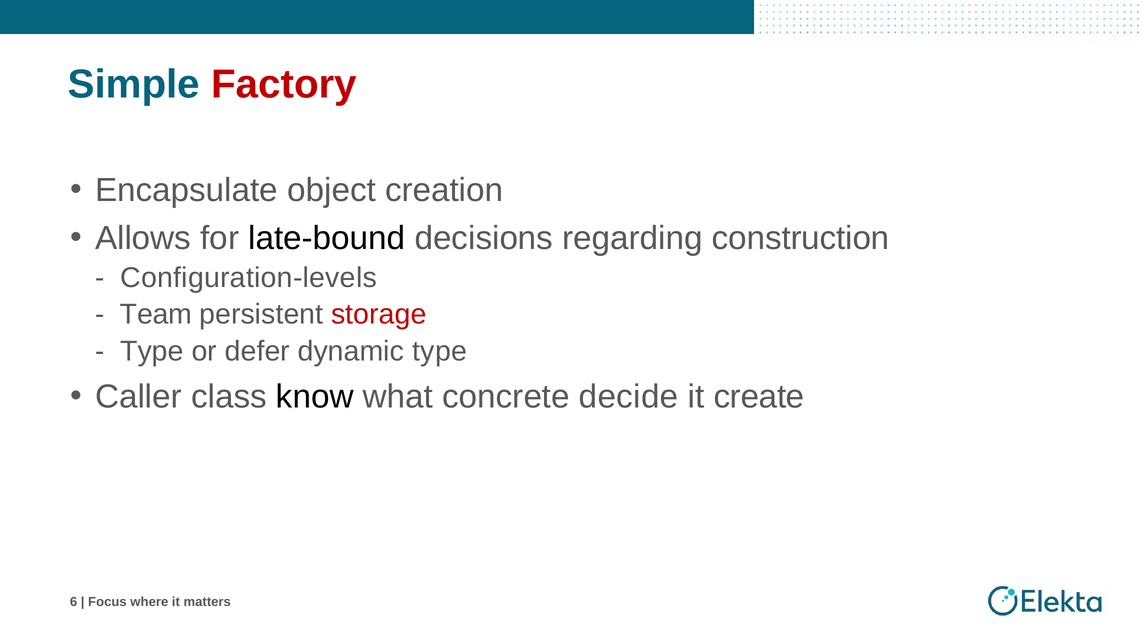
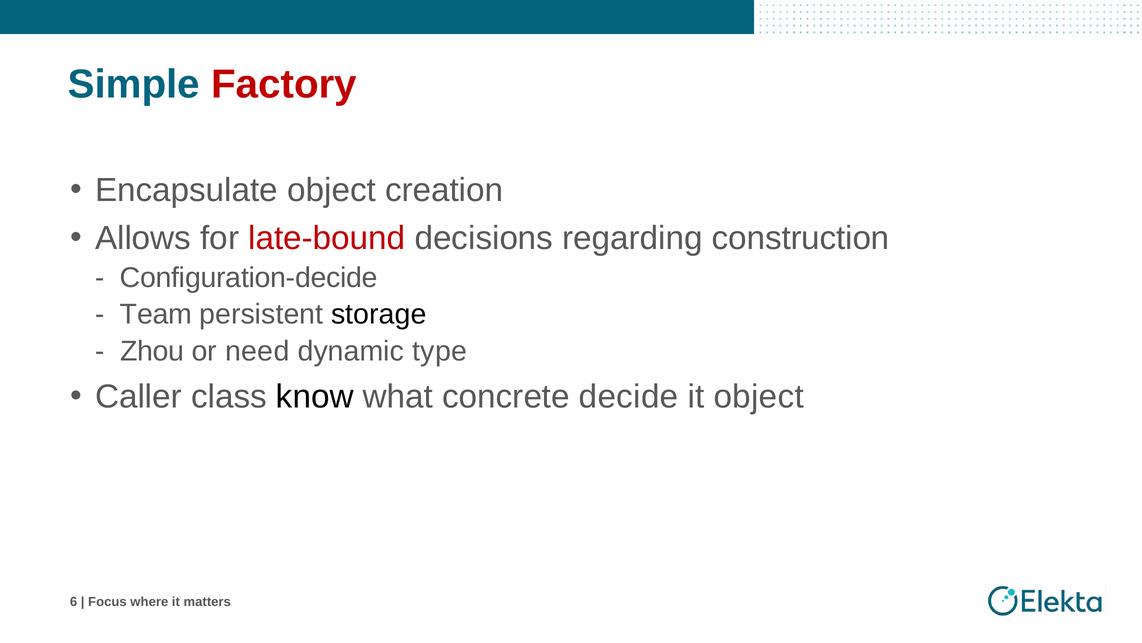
late-bound colour: black -> red (327, 238)
Configuration-levels: Configuration-levels -> Configuration-decide (249, 277)
storage colour: red -> black (379, 314)
Type: Type -> Zhou (152, 351)
defer: defer -> need (257, 351)
it create: create -> object (759, 396)
